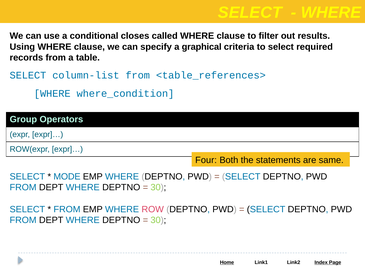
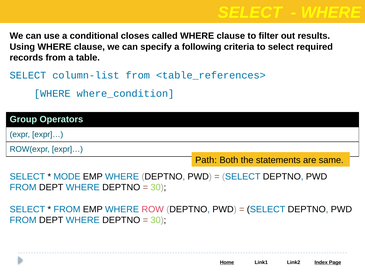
graphical: graphical -> following (202, 47)
Four: Four -> Path (206, 160)
